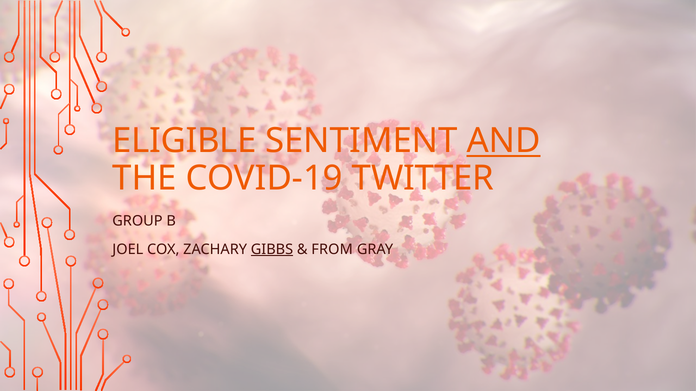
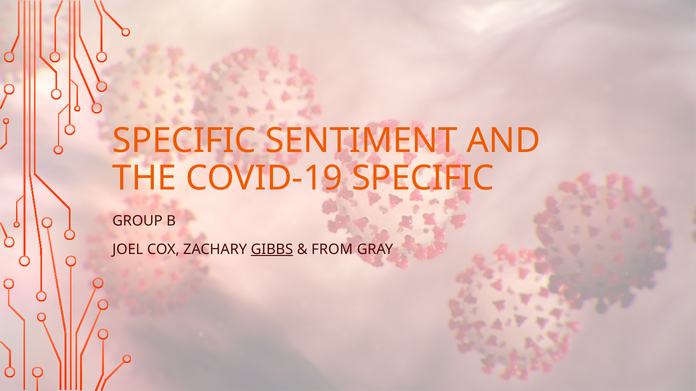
ELIGIBLE: ELIGIBLE -> SPECIFIC (184, 141)
AND underline: present -> none (504, 141)
COVID-19 TWITTER: TWITTER -> SPECIFIC (423, 179)
